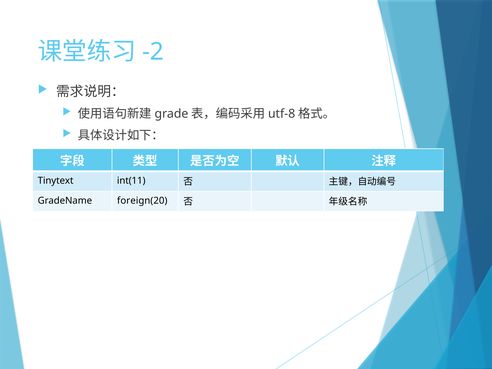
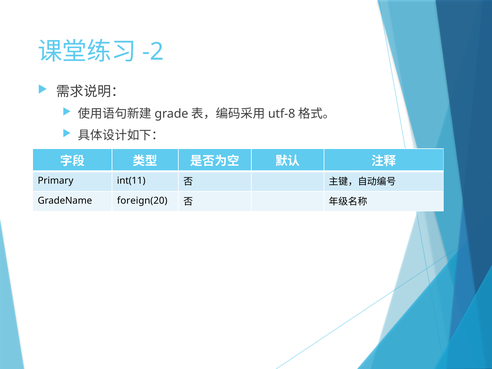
Tinytext: Tinytext -> Primary (56, 181)
